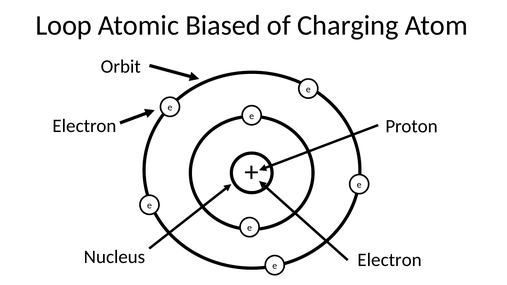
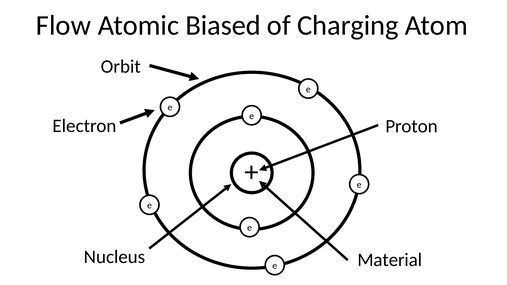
Loop: Loop -> Flow (63, 25)
Electron: Electron -> Material (390, 260)
